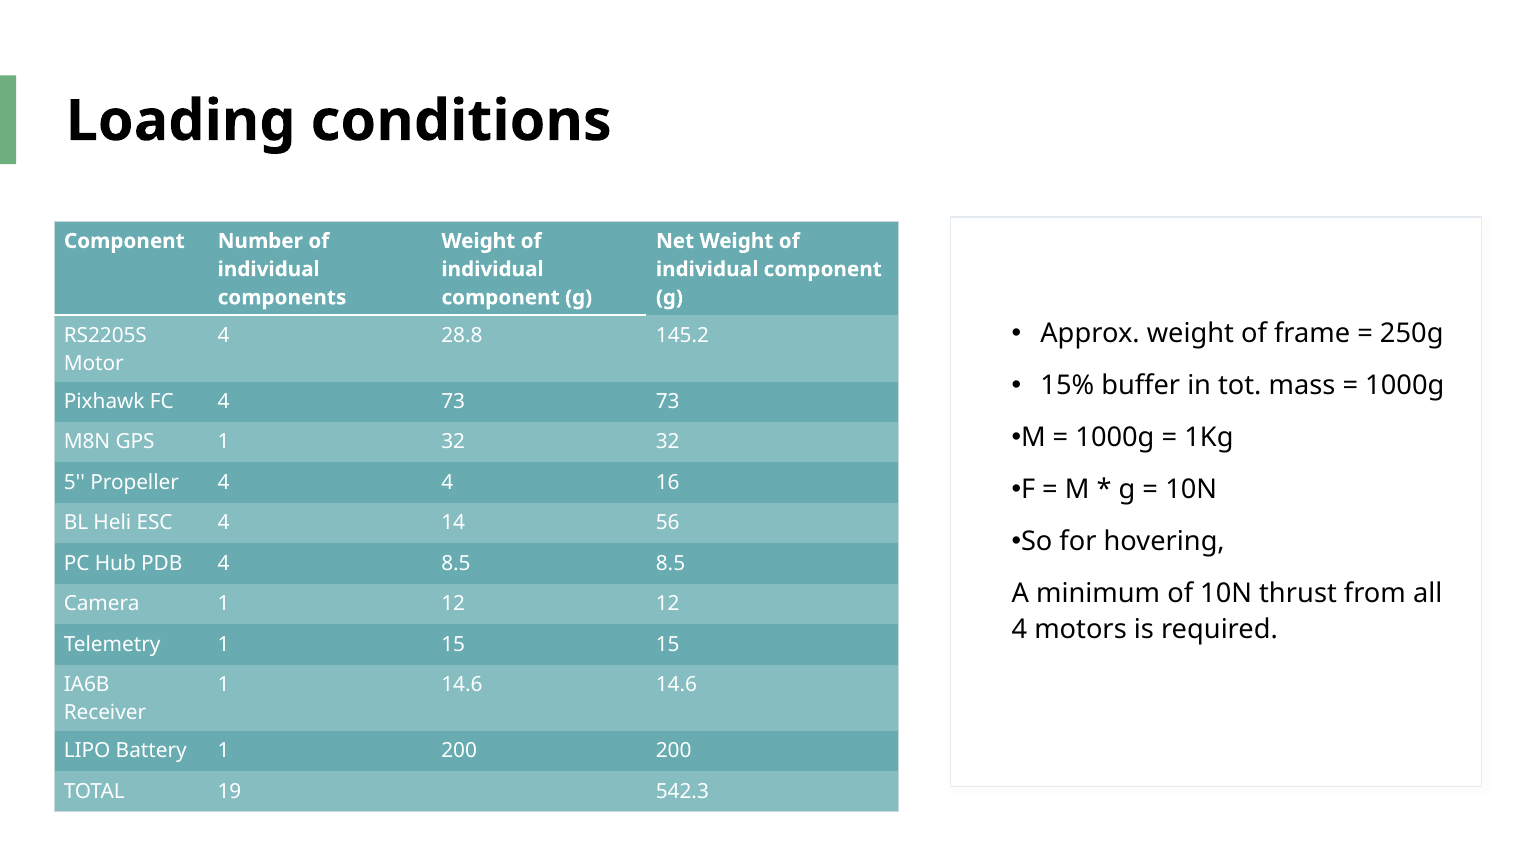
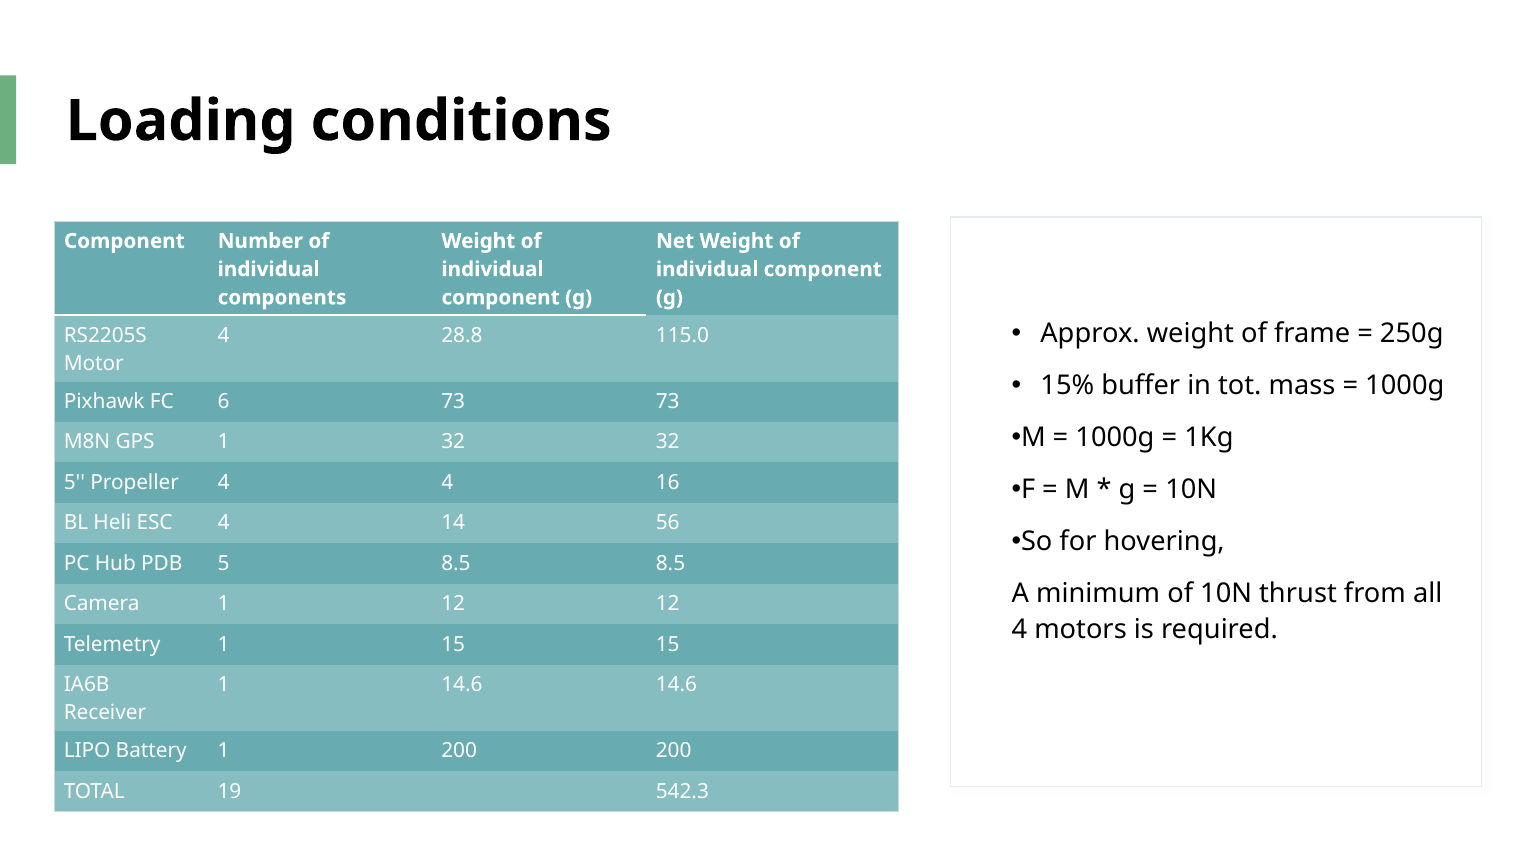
145.2: 145.2 -> 115.0 (682, 335)
FC 4: 4 -> 6 (224, 402)
PDB 4: 4 -> 5 (224, 563)
